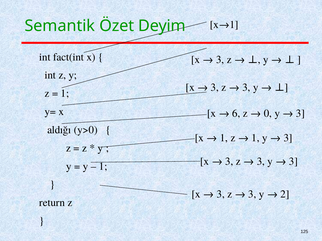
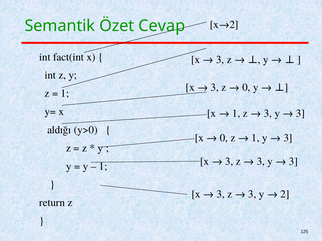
x→1: x→1 -> x→2 (224, 25)
Deyim: Deyim -> Cevap (162, 26)
3: 3 -> 0 (246, 88)
6: 6 -> 1 (236, 113)
0: 0 -> 3 (268, 113)
1: 1 -> 0 (224, 138)
